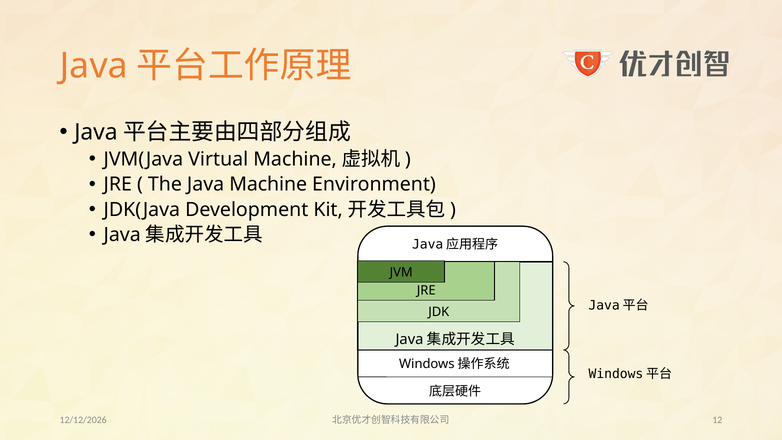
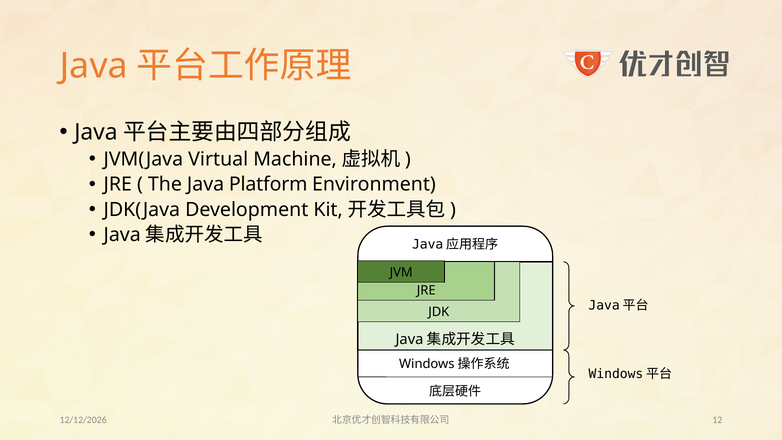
Java Machine: Machine -> Platform (268, 184)
